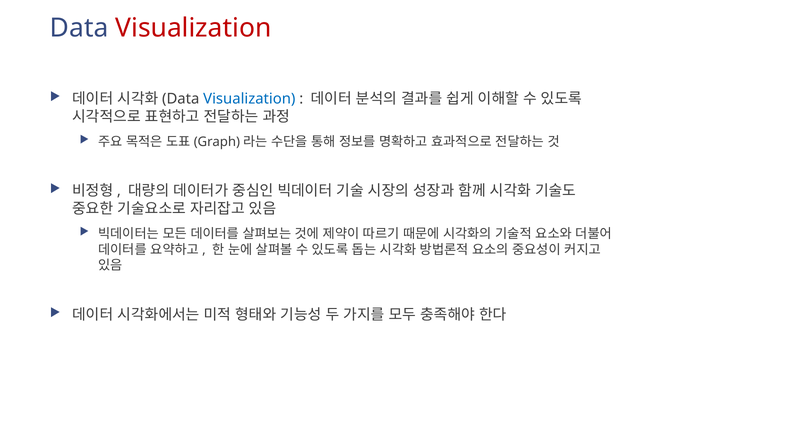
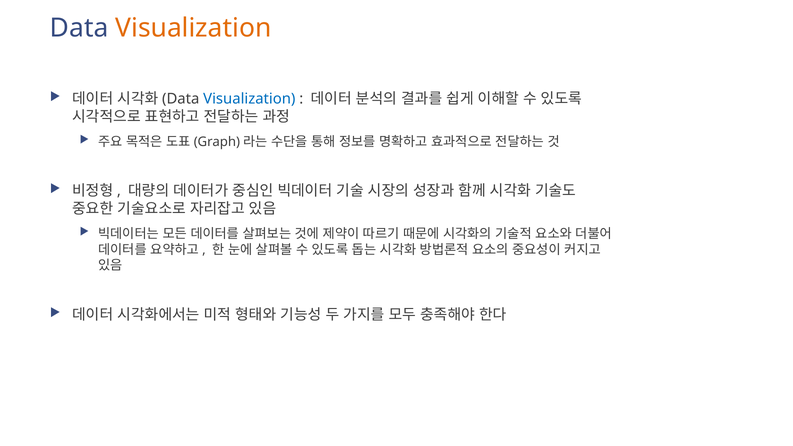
Visualization colour: red -> orange (193, 28)
